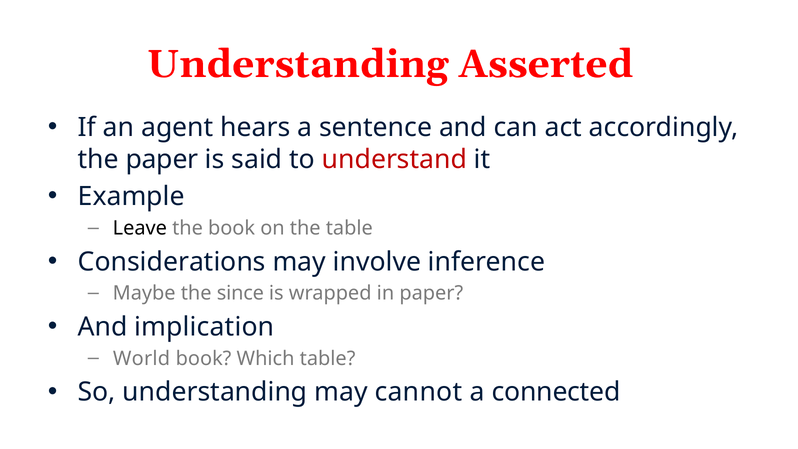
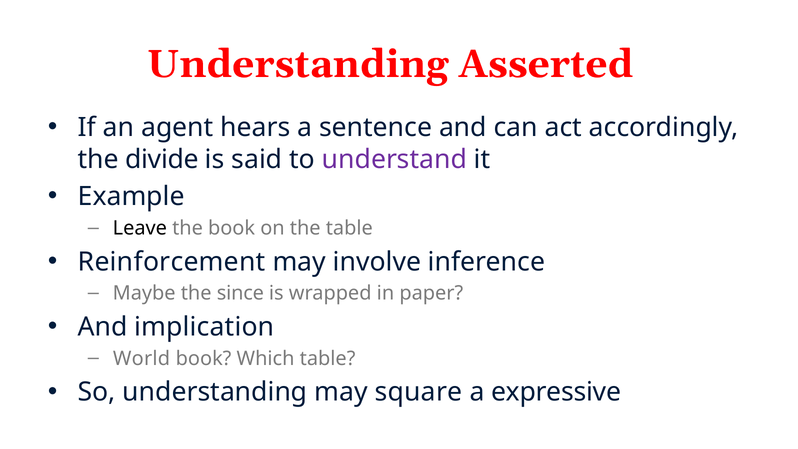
the paper: paper -> divide (162, 159)
understand colour: red -> purple (394, 159)
Considerations: Considerations -> Reinforcement (172, 262)
cannot: cannot -> square (419, 392)
connected: connected -> expressive (556, 392)
